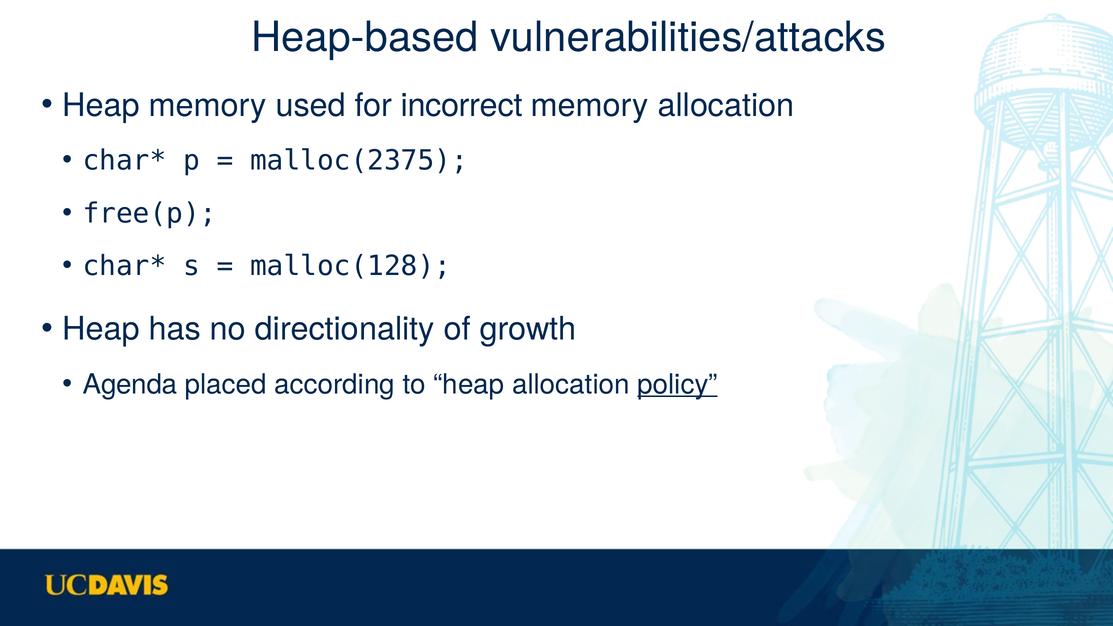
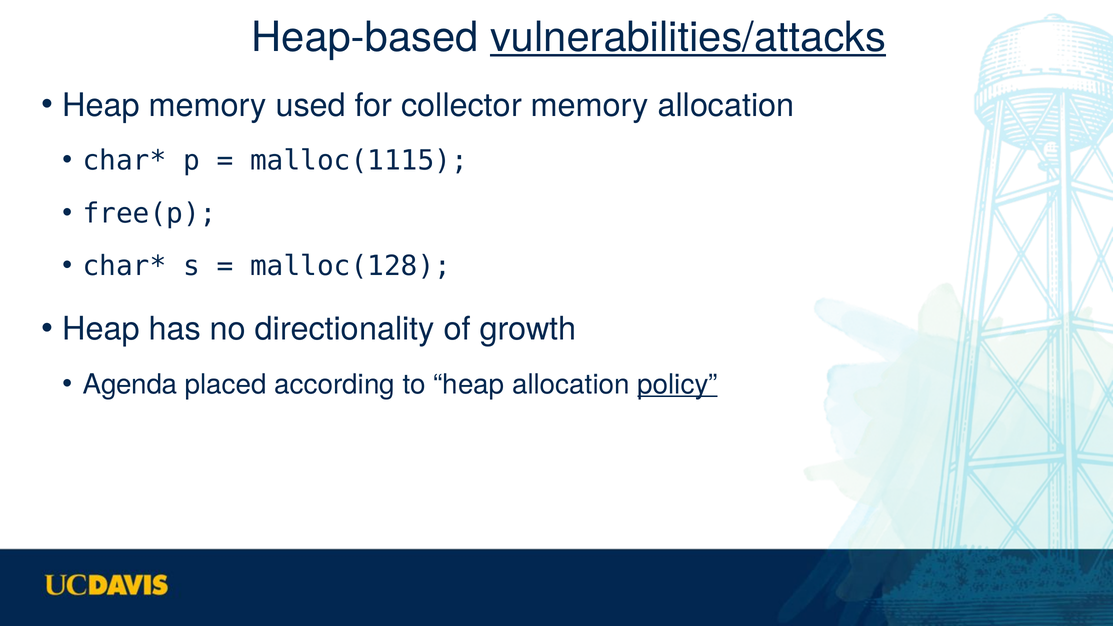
vulnerabilities/attacks underline: none -> present (688, 37)
incorrect: incorrect -> collector (461, 105)
malloc(2375: malloc(2375 -> malloc(1115 (359, 161)
